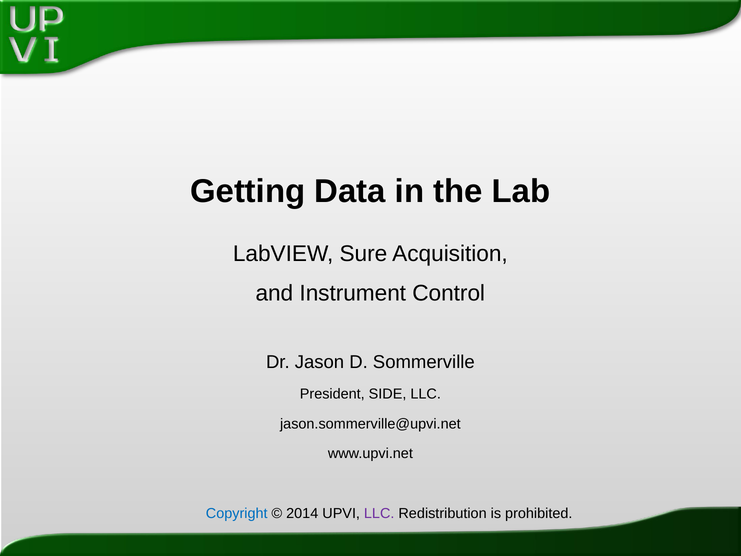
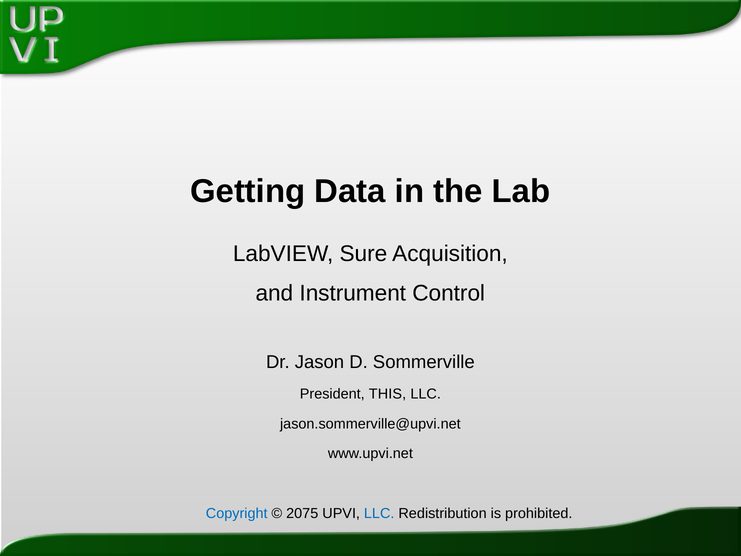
SIDE: SIDE -> THIS (388, 394)
2014: 2014 -> 2075 (302, 513)
LLC colour: purple -> blue (379, 513)
